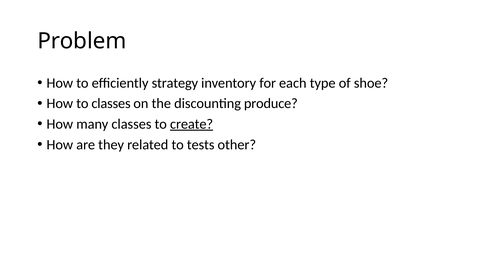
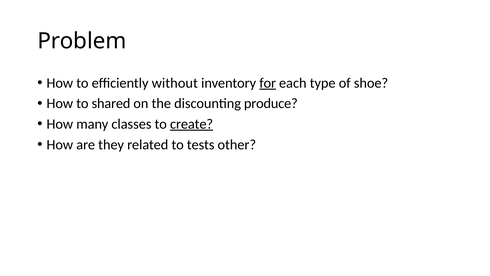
strategy: strategy -> without (175, 83)
for underline: none -> present (268, 83)
to classes: classes -> shared (111, 103)
